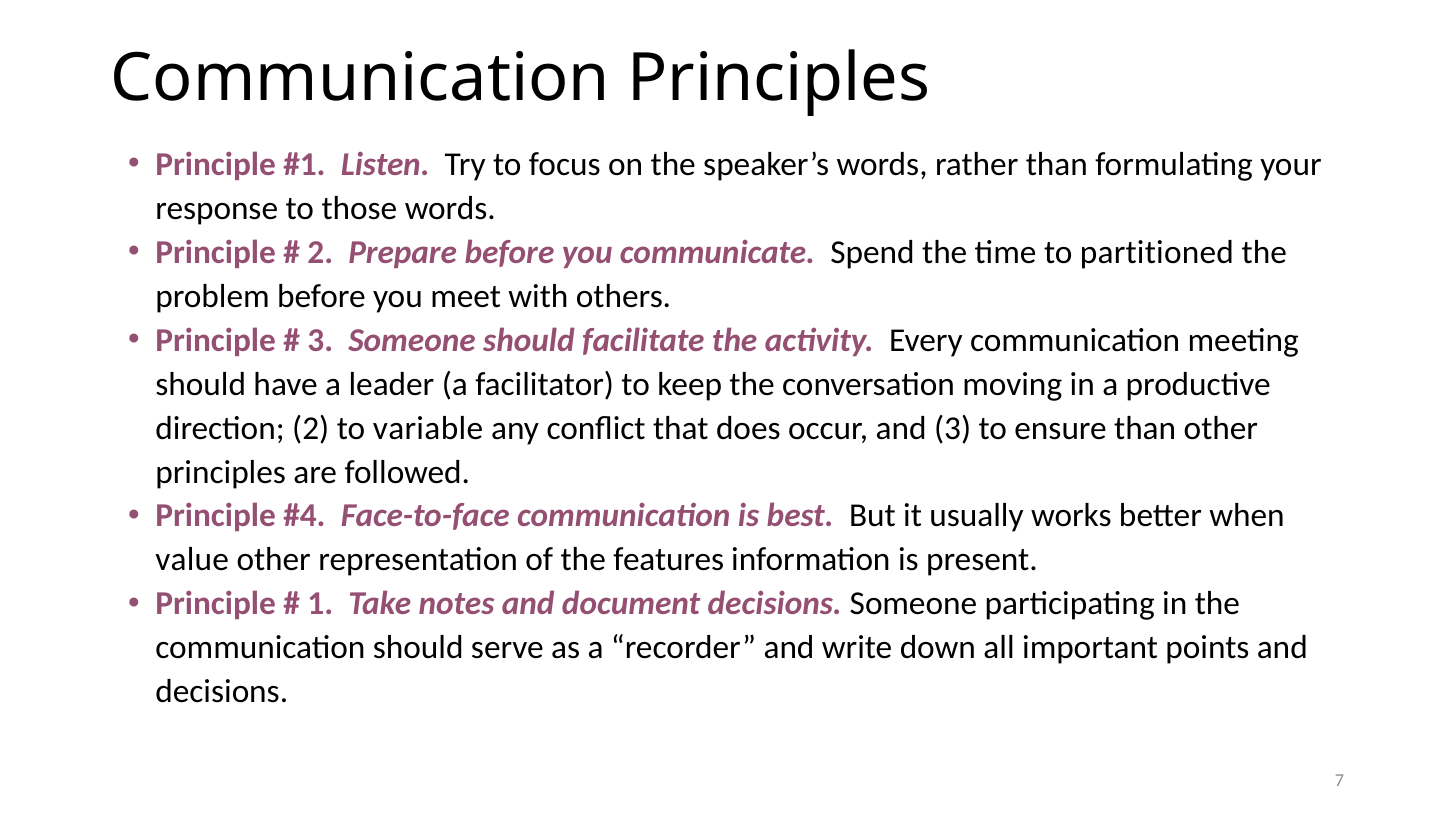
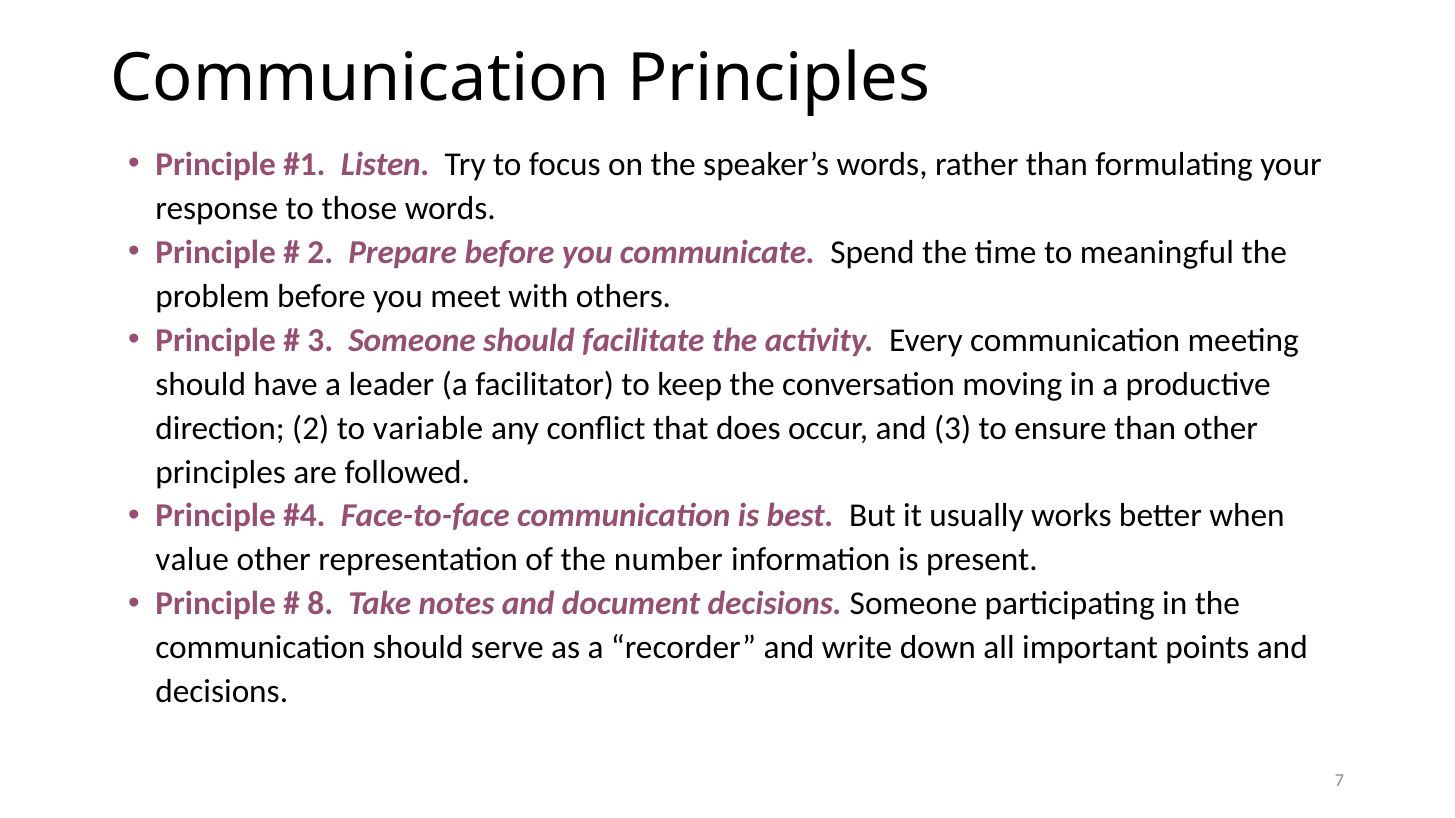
partitioned: partitioned -> meaningful (1157, 252)
features: features -> number (668, 560)
1: 1 -> 8 (320, 604)
